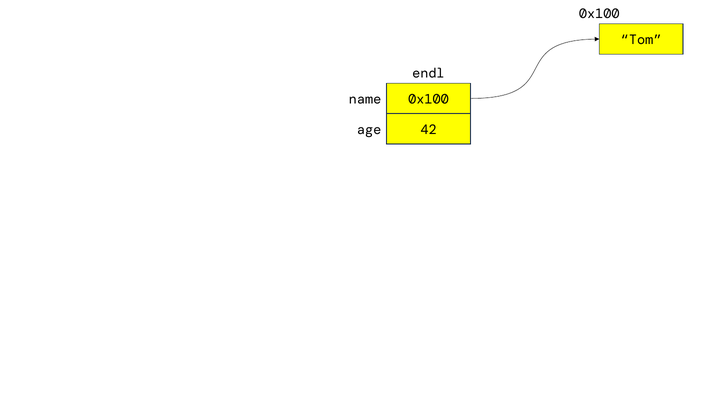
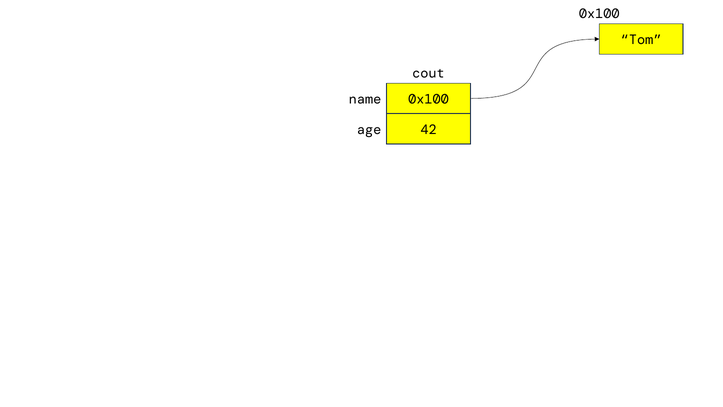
endl: endl -> cout (428, 73)
